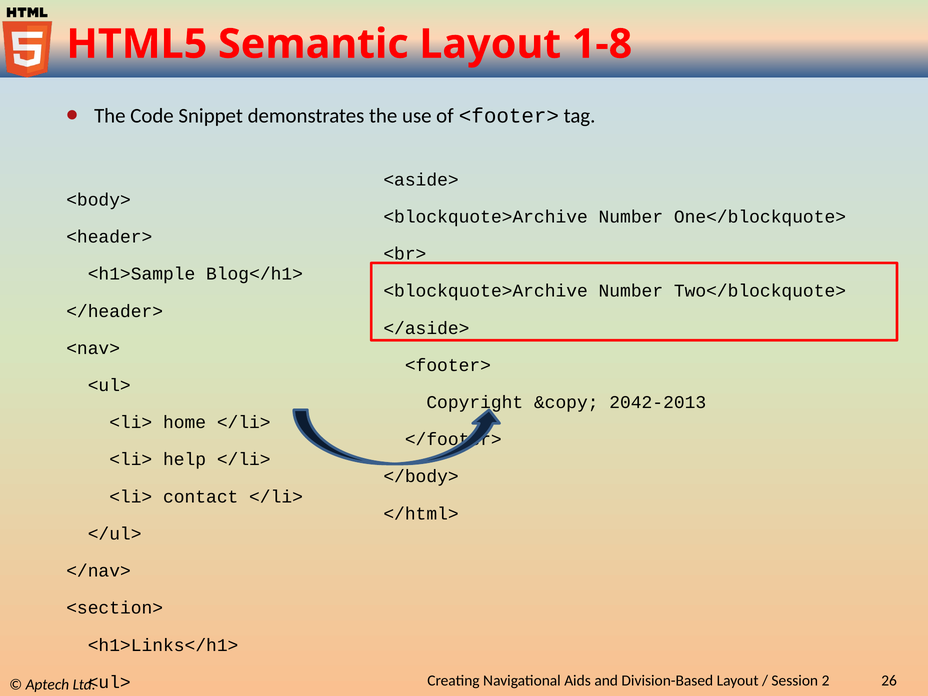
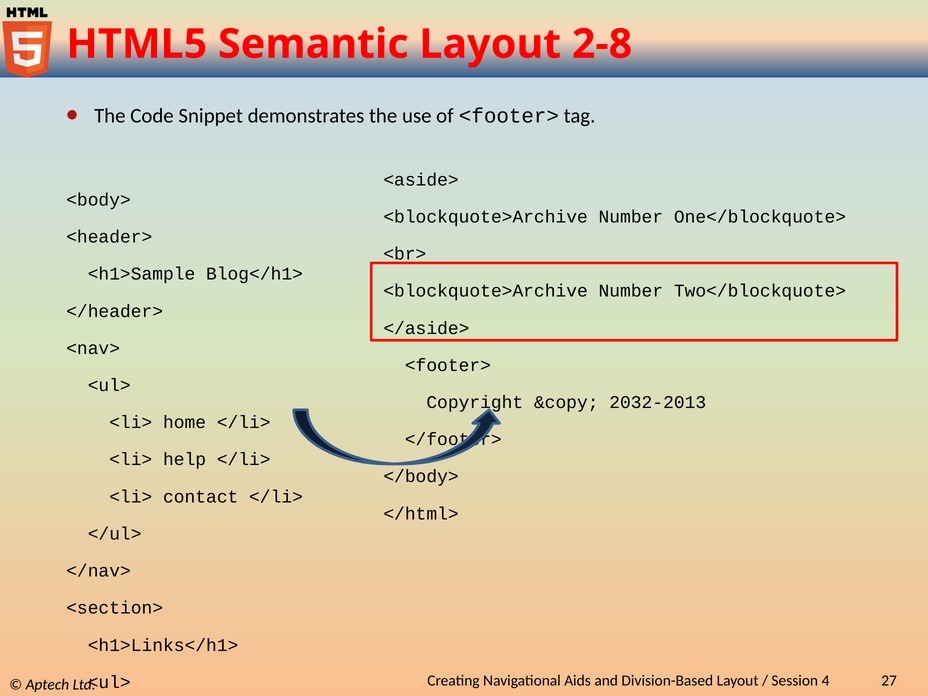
1-8: 1-8 -> 2-8 (602, 44)
2042-2013: 2042-2013 -> 2032-2013 (658, 402)
2: 2 -> 4 (826, 681)
26: 26 -> 27 (889, 681)
